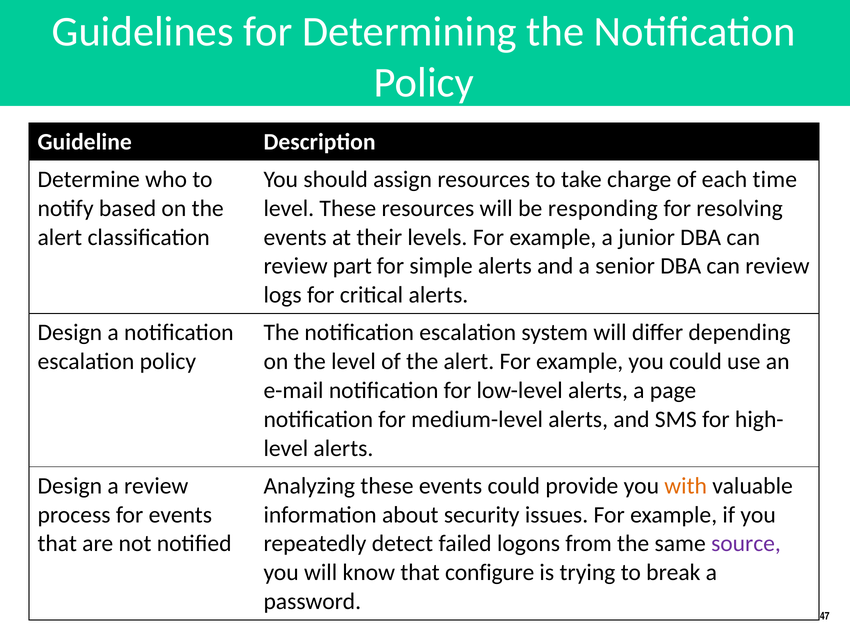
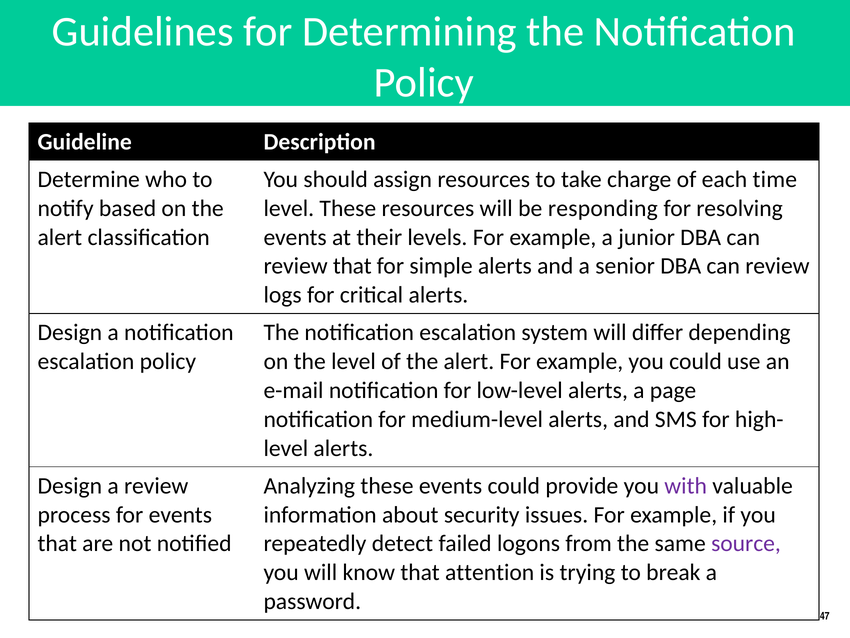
review part: part -> that (352, 266)
with colour: orange -> purple (686, 485)
configure: configure -> attention (490, 572)
